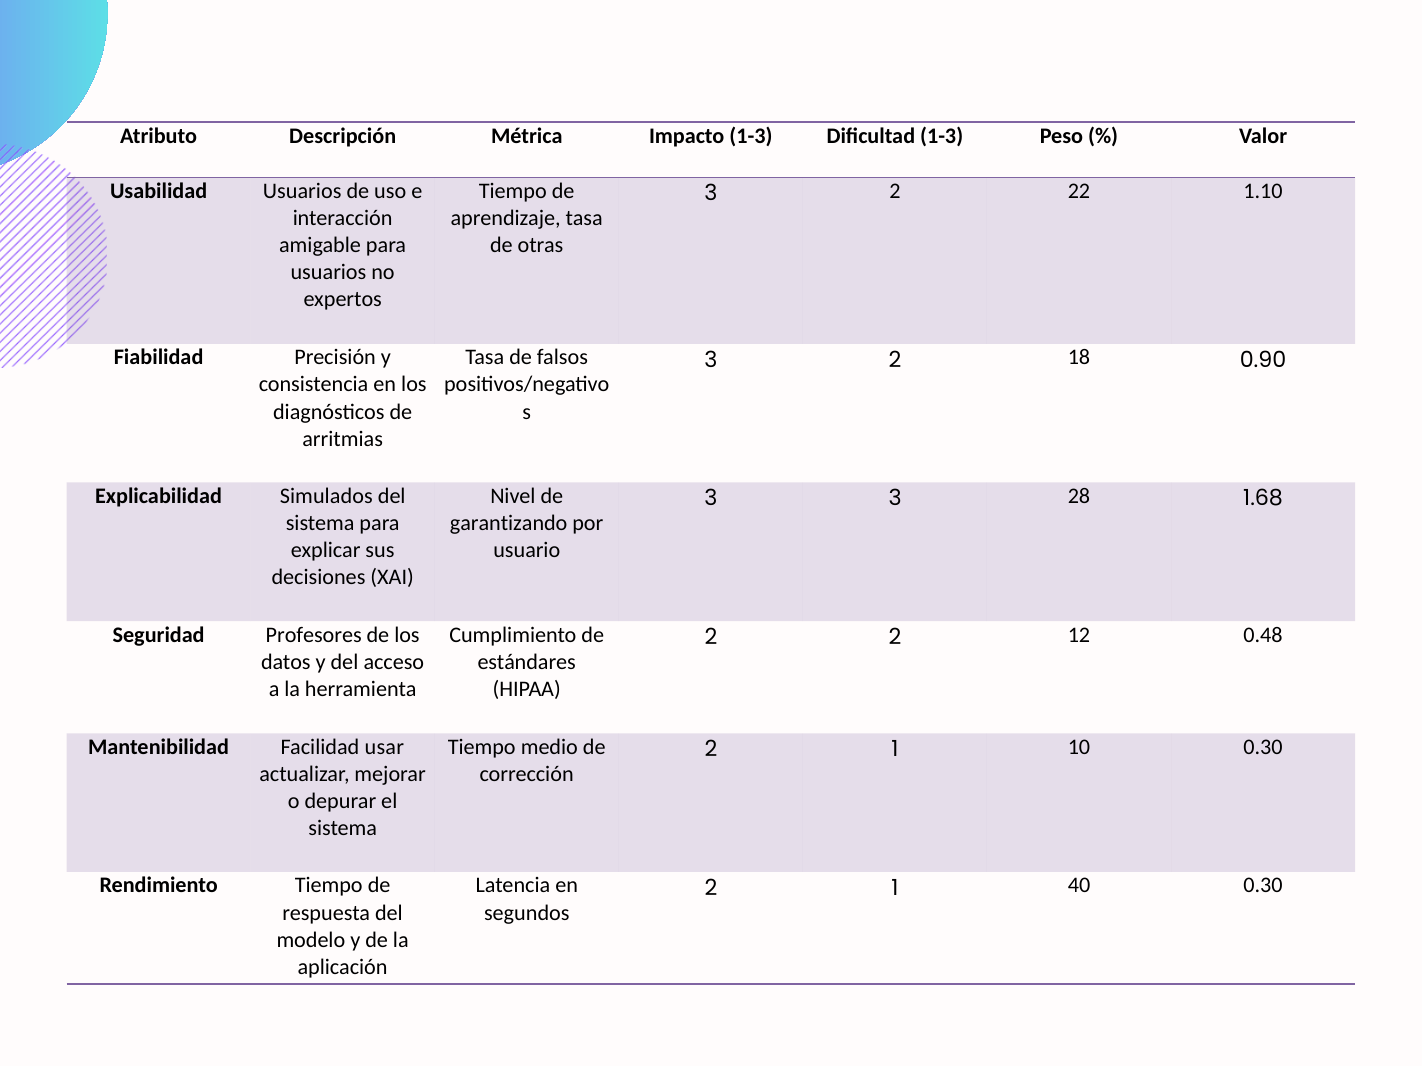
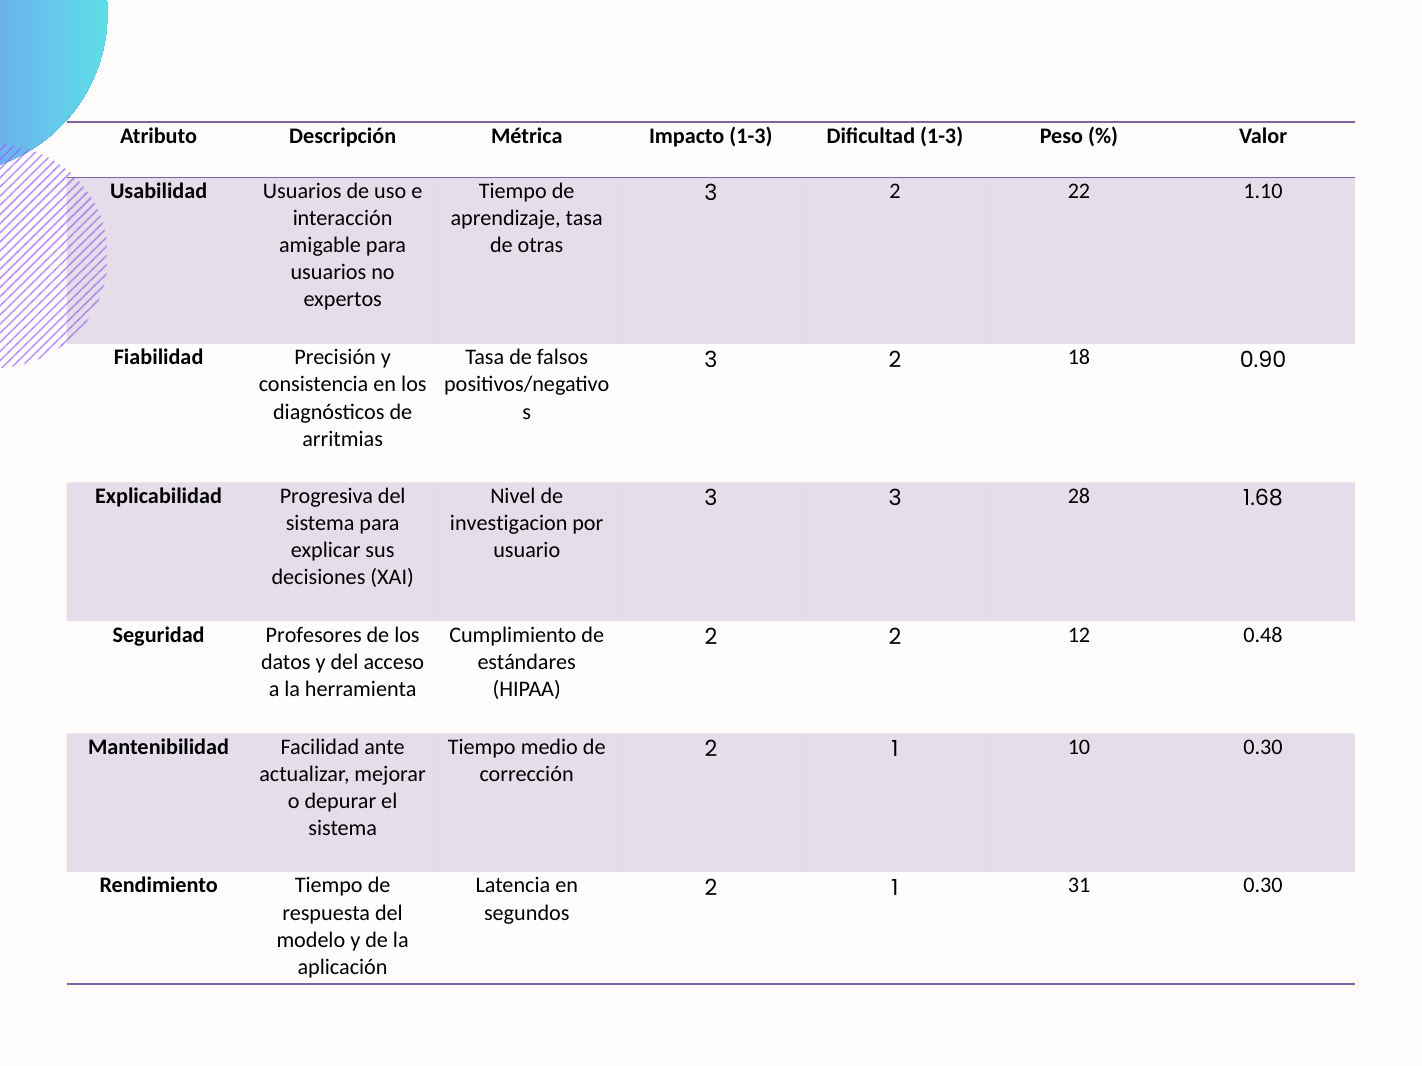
Simulados: Simulados -> Progresiva (326, 496)
garantizando: garantizando -> investigacion (509, 524)
usar: usar -> ante (385, 747)
40: 40 -> 31 (1079, 886)
